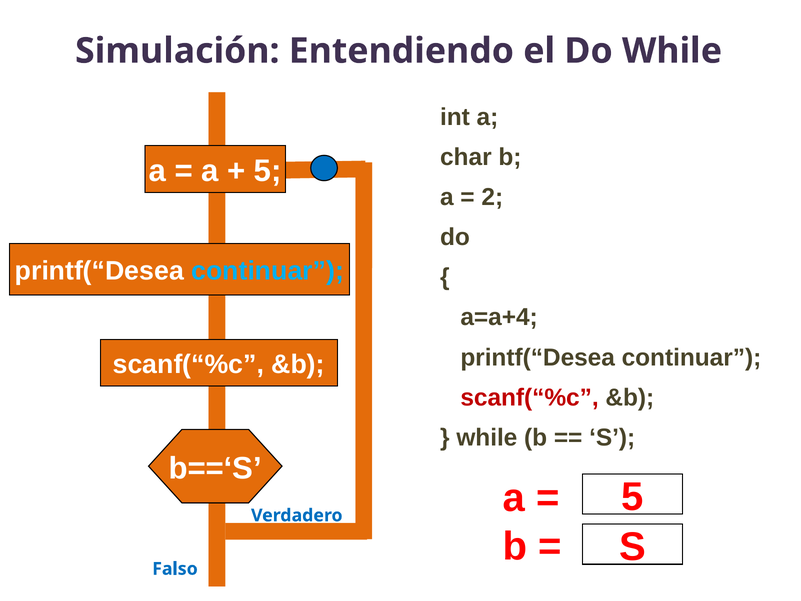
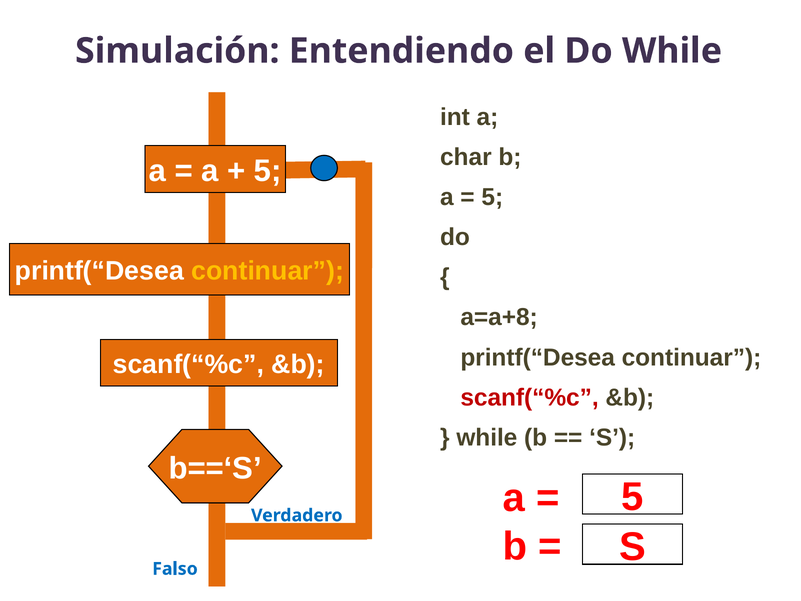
2: 2 -> 5 (492, 197)
continuar colour: light blue -> yellow (268, 271)
a=a+4: a=a+4 -> a=a+8 (499, 317)
